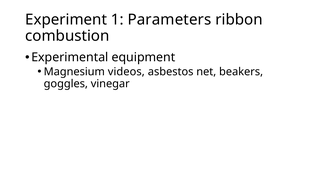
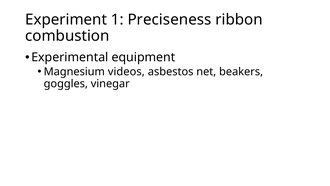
Parameters: Parameters -> Preciseness (169, 20)
